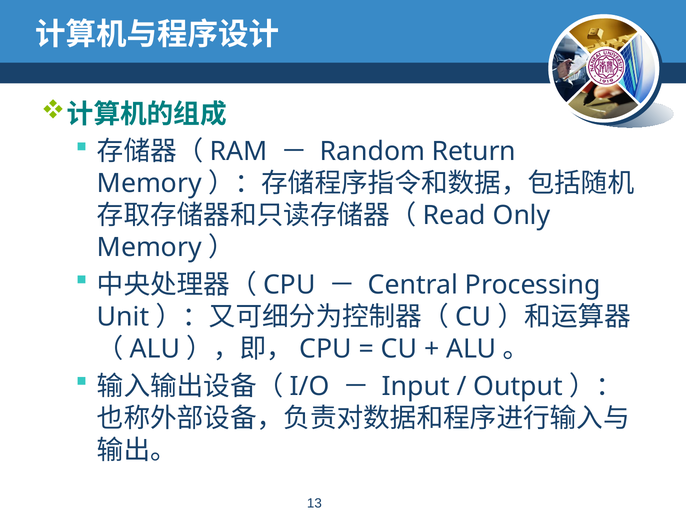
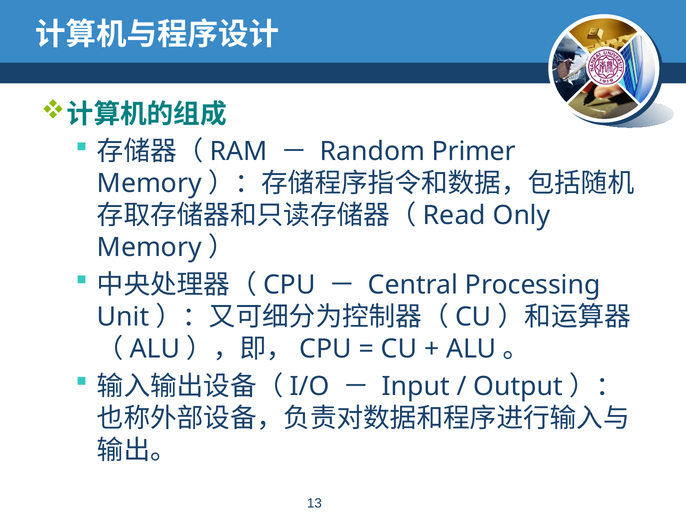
Return: Return -> Primer (474, 152)
